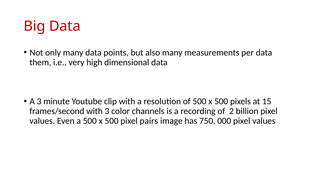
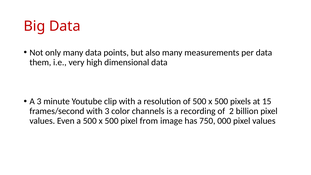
pairs: pairs -> from (149, 121)
